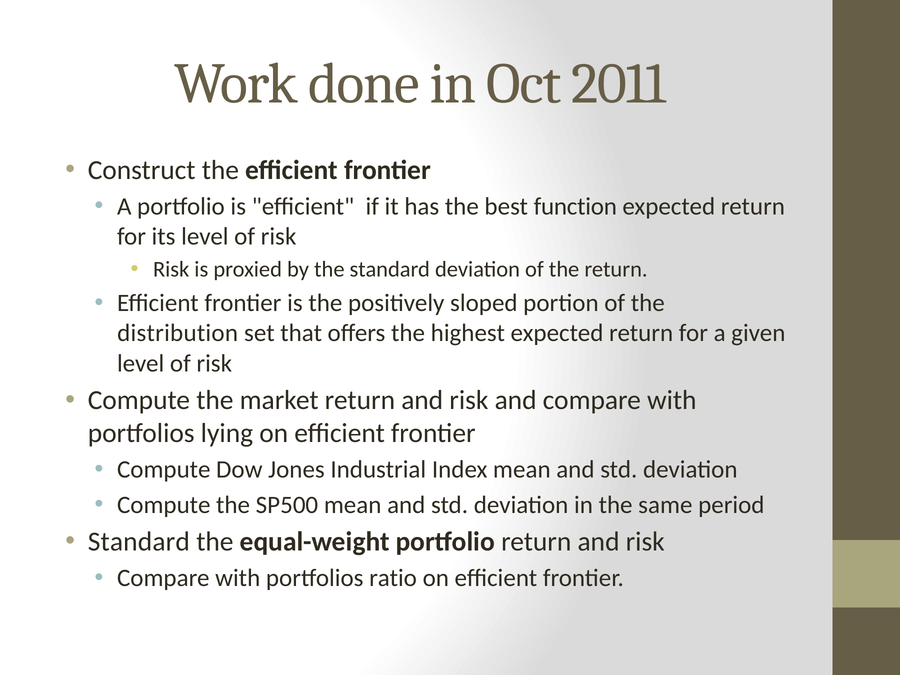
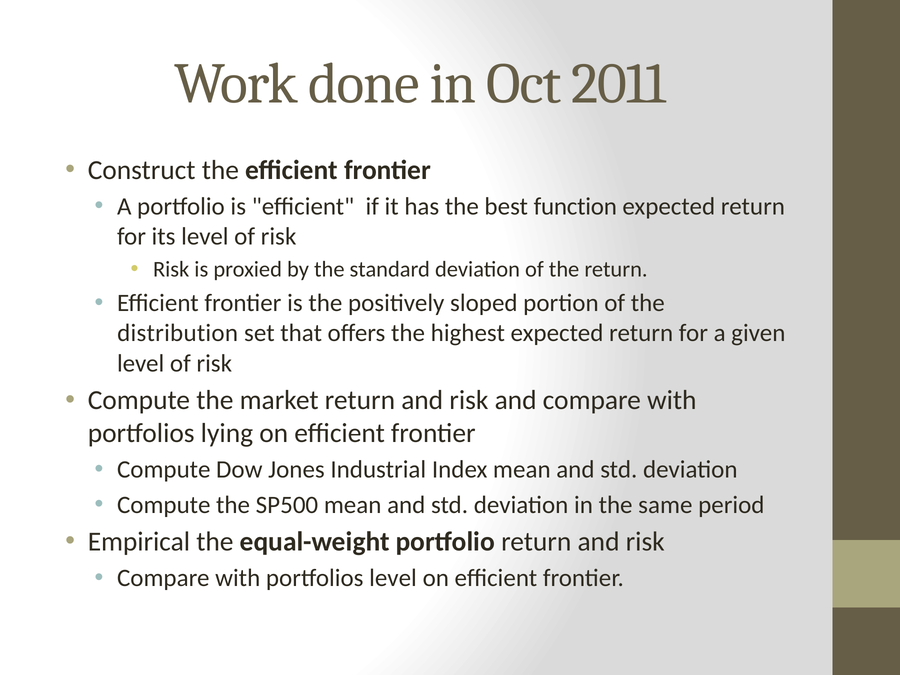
Standard: Standard -> Empirical (139, 542)
portfolios ratio: ratio -> level (393, 578)
